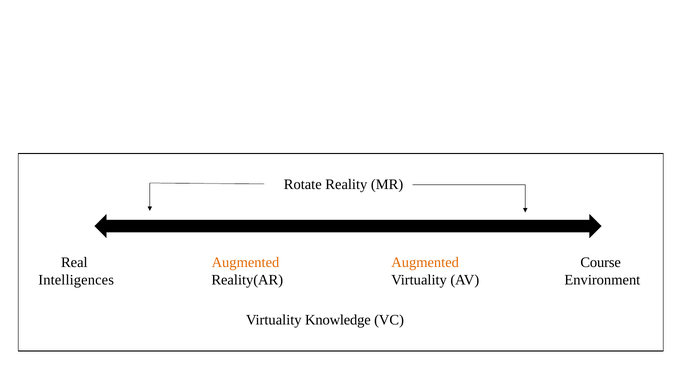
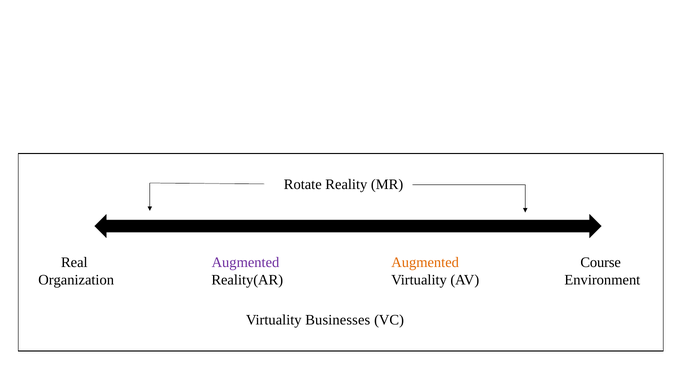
Augmented colour: orange -> purple (245, 262)
Intelligences: Intelligences -> Organization (76, 279)
Knowledge: Knowledge -> Businesses (338, 319)
